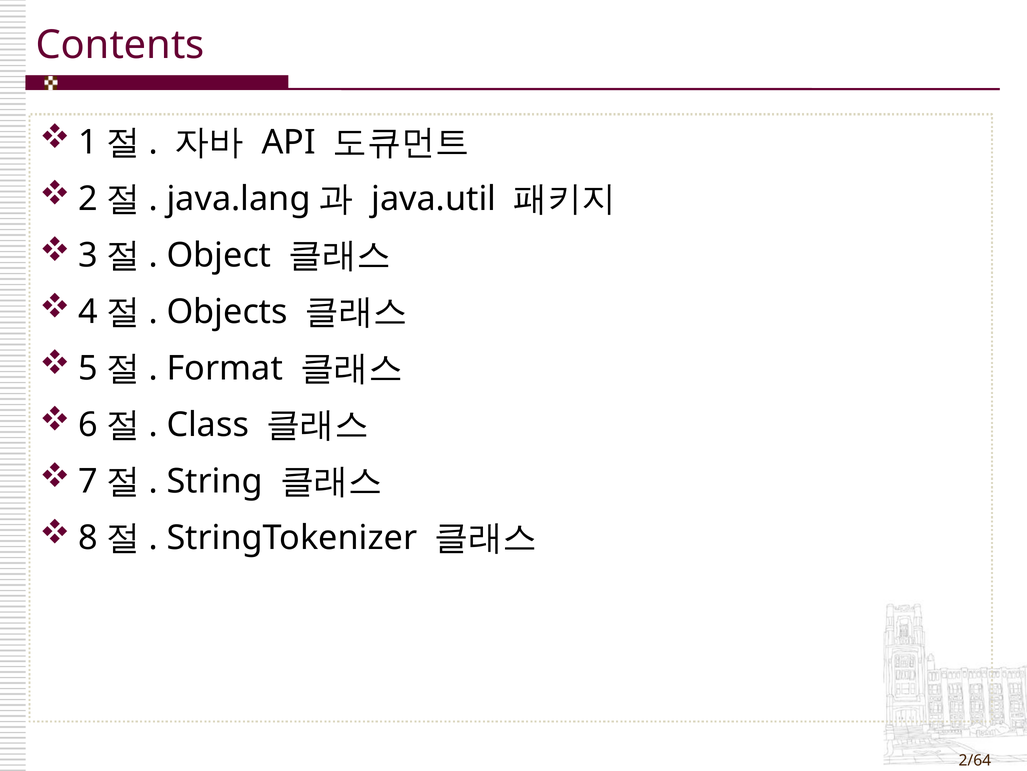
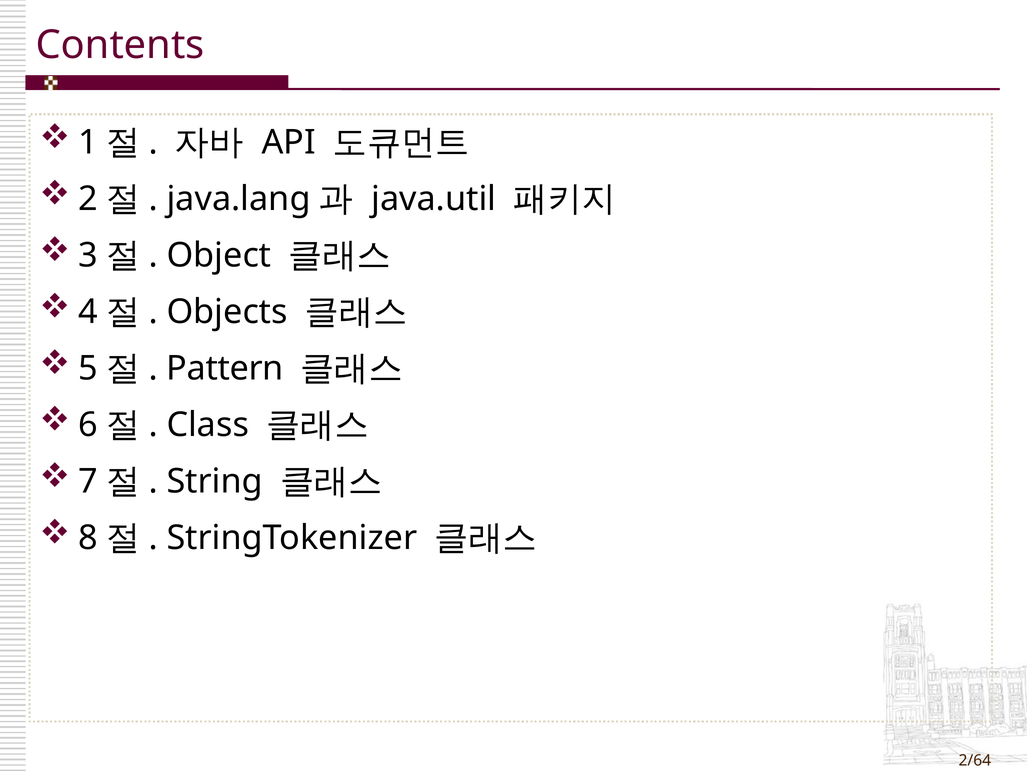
Format: Format -> Pattern (225, 368)
